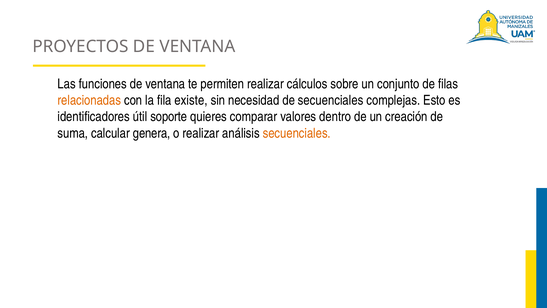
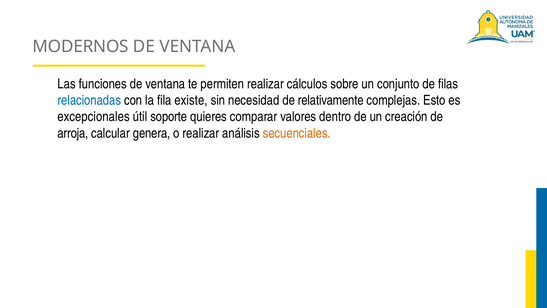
PROYECTOS: PROYECTOS -> MODERNOS (81, 46)
relacionadas colour: orange -> blue (89, 100)
de secuenciales: secuenciales -> relativamente (331, 100)
identificadores: identificadores -> excepcionales (94, 117)
suma: suma -> arroja (73, 133)
